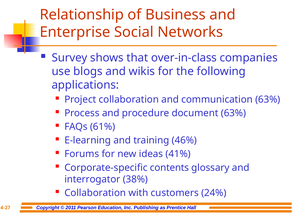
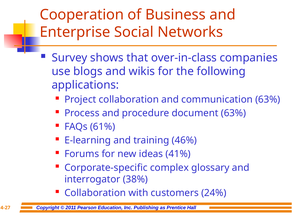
Relationship: Relationship -> Cooperation (82, 15)
contents: contents -> complex (169, 168)
